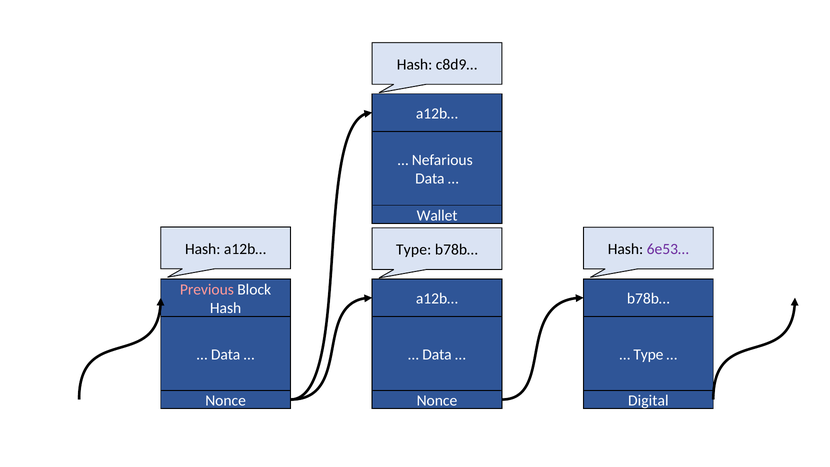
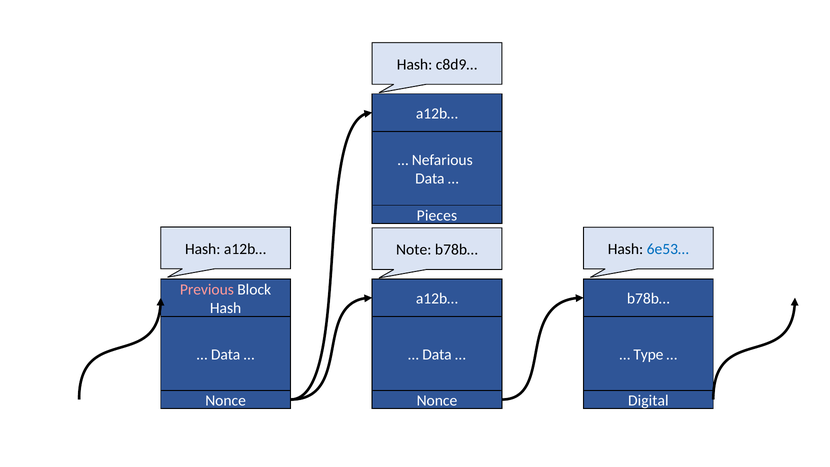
Wallet: Wallet -> Pieces (437, 215)
Type: Type -> Note (414, 250)
6e53… colour: purple -> blue (668, 249)
